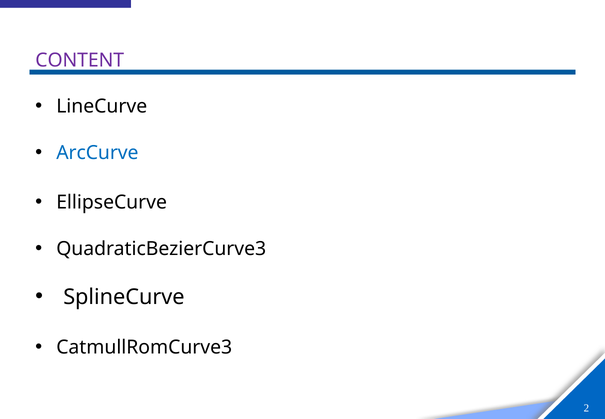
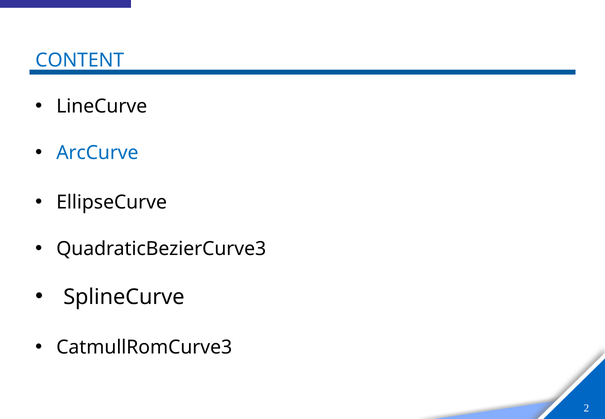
CONTENT colour: purple -> blue (80, 60)
